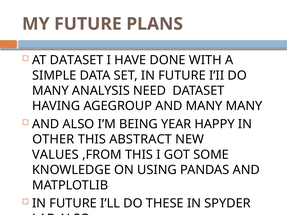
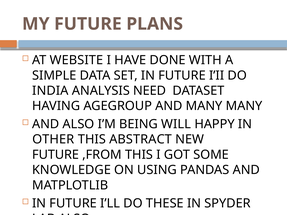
AT DATASET: DATASET -> WEBSITE (77, 60)
MANY: MANY -> INDIA (50, 91)
YEAR: YEAR -> WILL (176, 124)
VALUES: VALUES -> FUTURE (56, 155)
